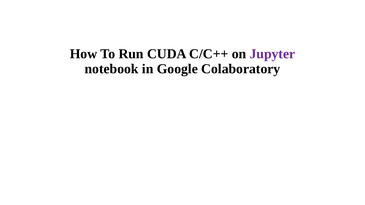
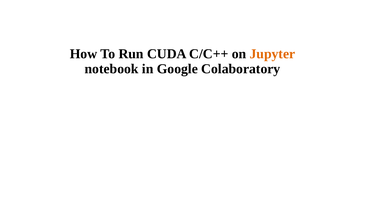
Jupyter colour: purple -> orange (272, 54)
